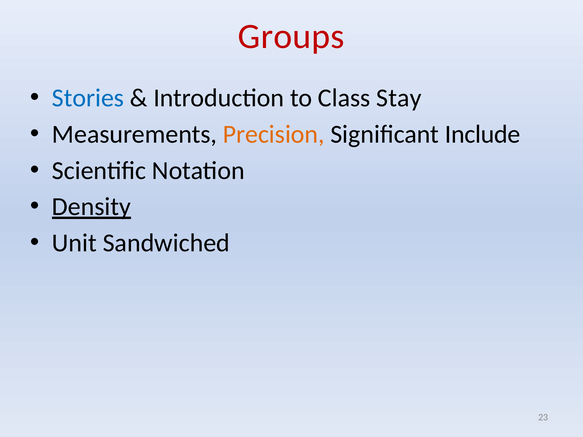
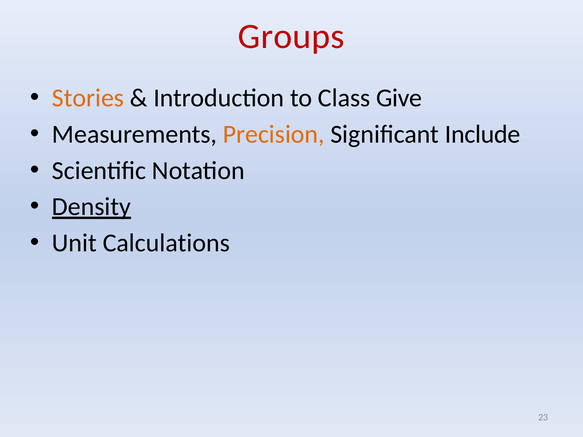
Stories colour: blue -> orange (88, 98)
Stay: Stay -> Give (399, 98)
Sandwiched: Sandwiched -> Calculations (166, 243)
